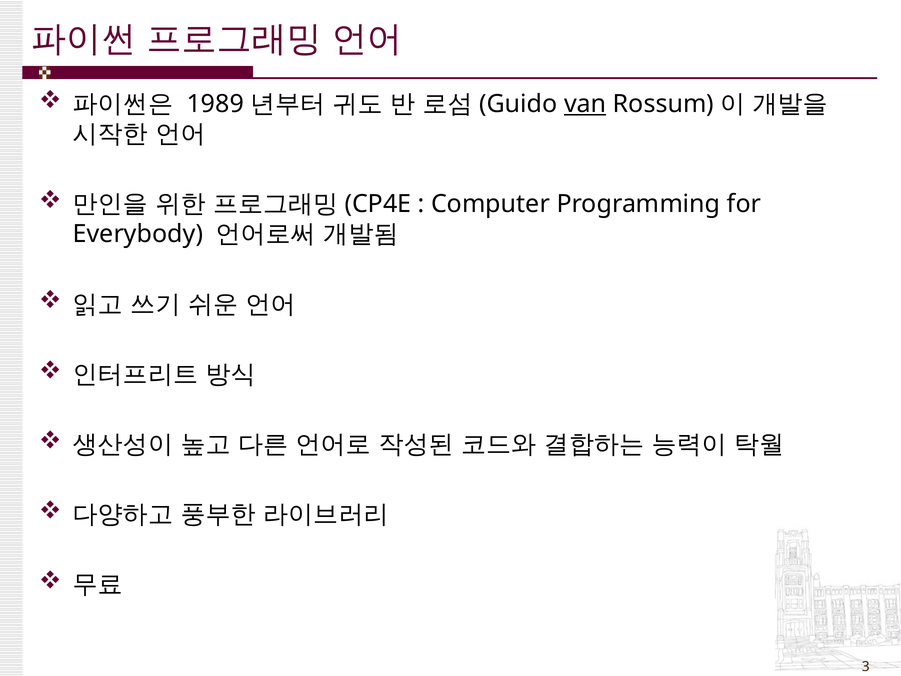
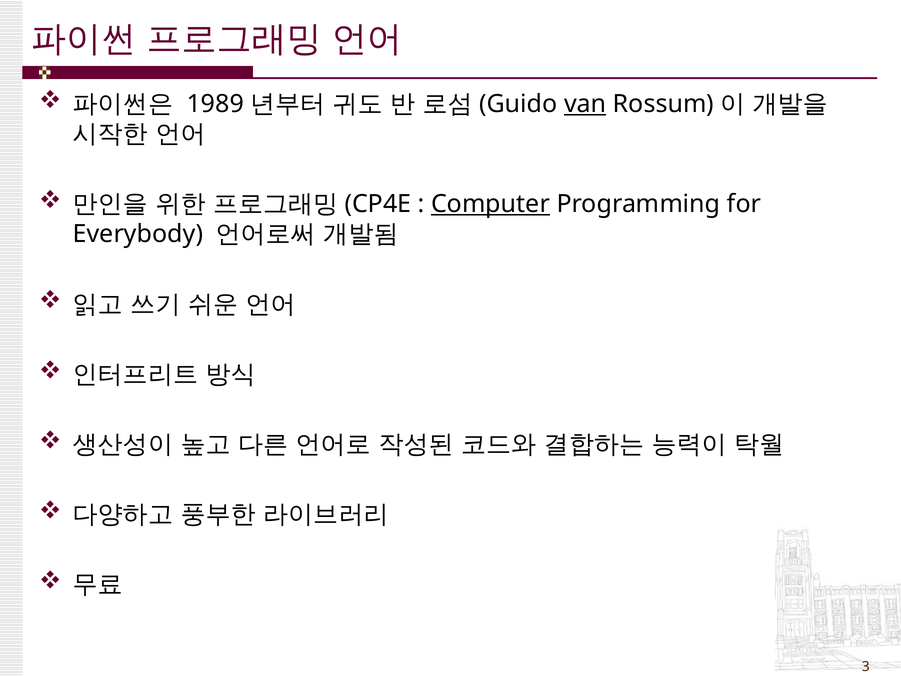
Computer underline: none -> present (490, 204)
